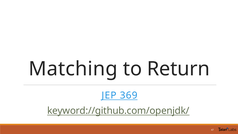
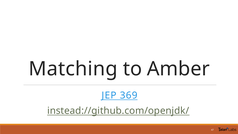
Return: Return -> Amber (178, 69)
keyword://github.com/openjdk/: keyword://github.com/openjdk/ -> instead://github.com/openjdk/ (118, 111)
